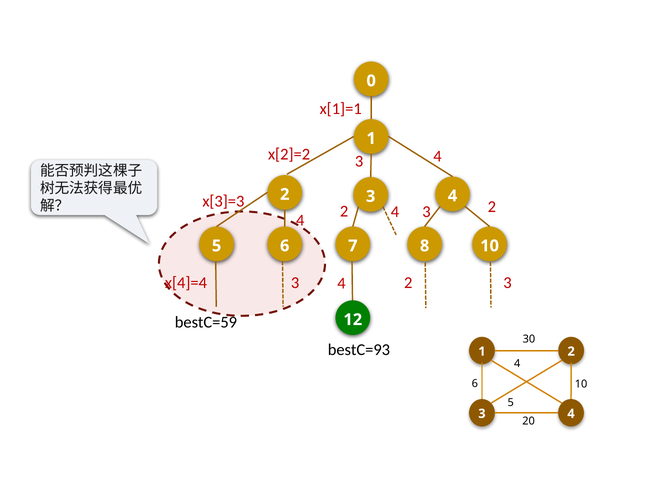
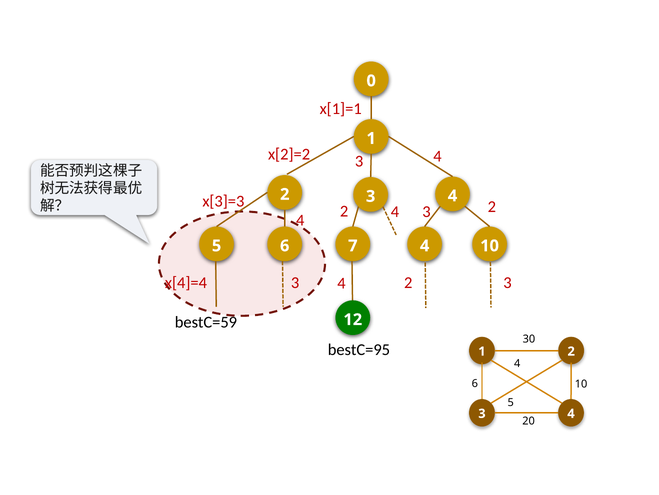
7 8: 8 -> 4 (425, 246)
bestC=93: bestC=93 -> bestC=95 (359, 349)
